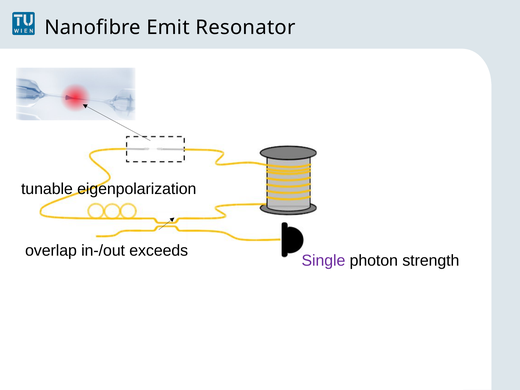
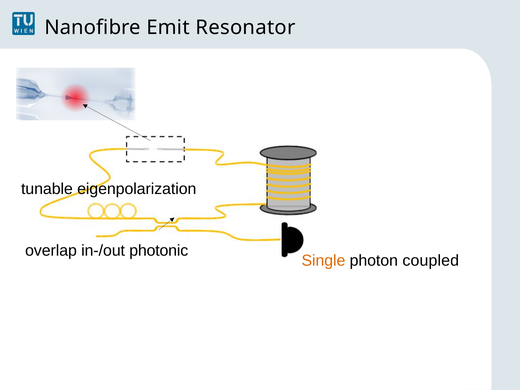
exceeds: exceeds -> photonic (159, 251)
Single colour: purple -> orange (323, 261)
strength: strength -> coupled (431, 261)
